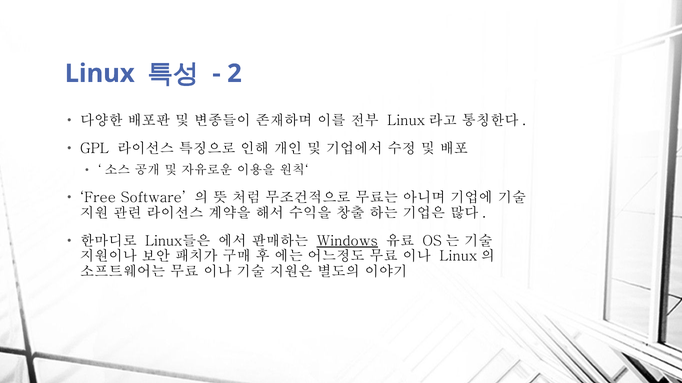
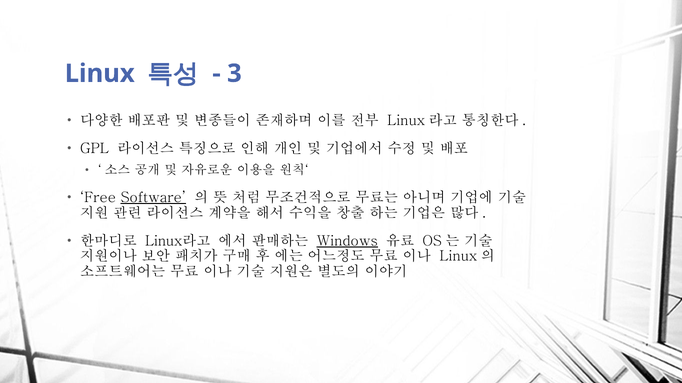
2: 2 -> 3 (234, 74)
Software underline: none -> present (153, 198)
Linux들은: Linux들은 -> Linux라고 (178, 241)
